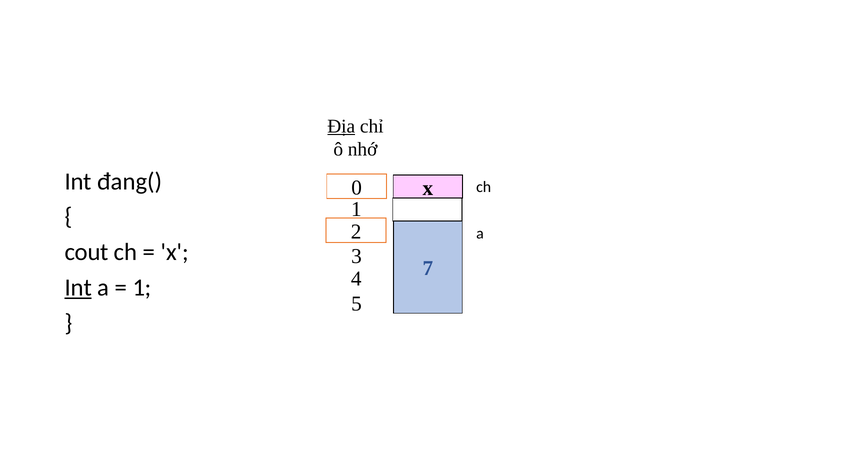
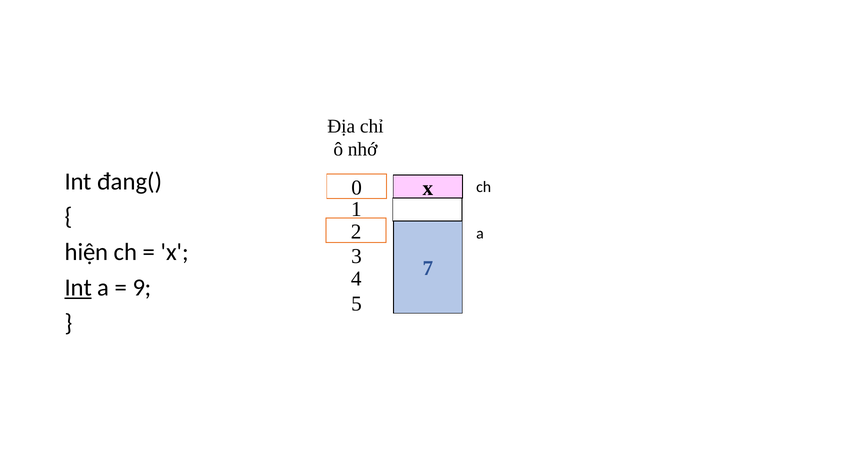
Địa underline: present -> none (341, 126)
cout: cout -> hiện (86, 252)
1: 1 -> 9 (142, 288)
